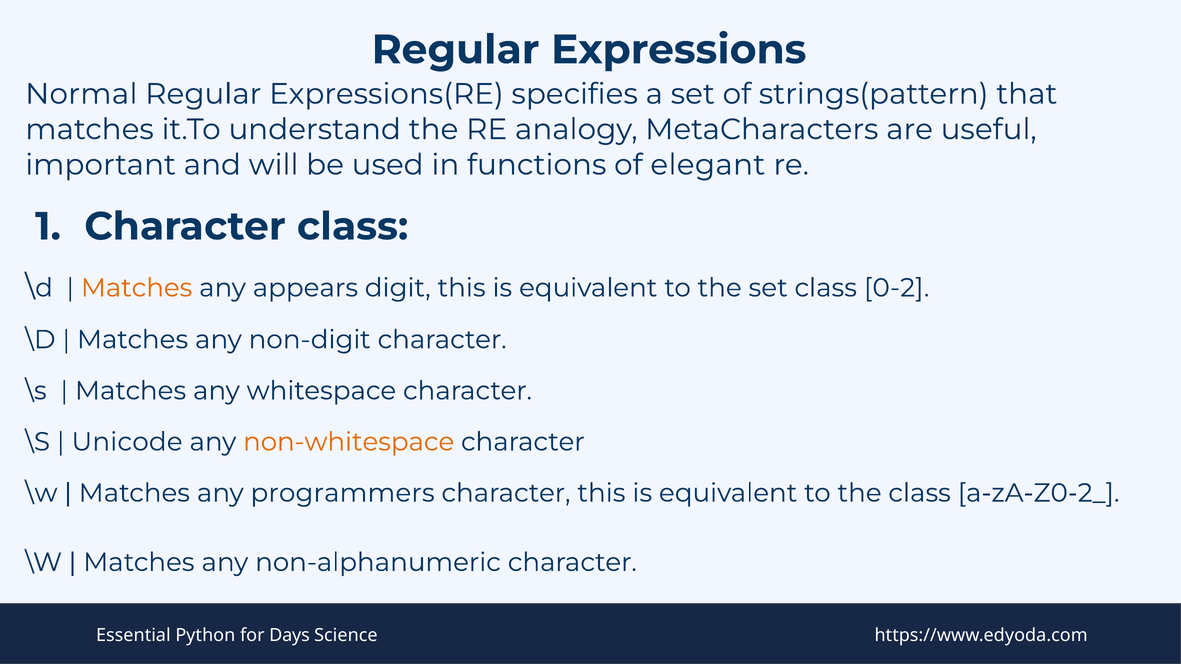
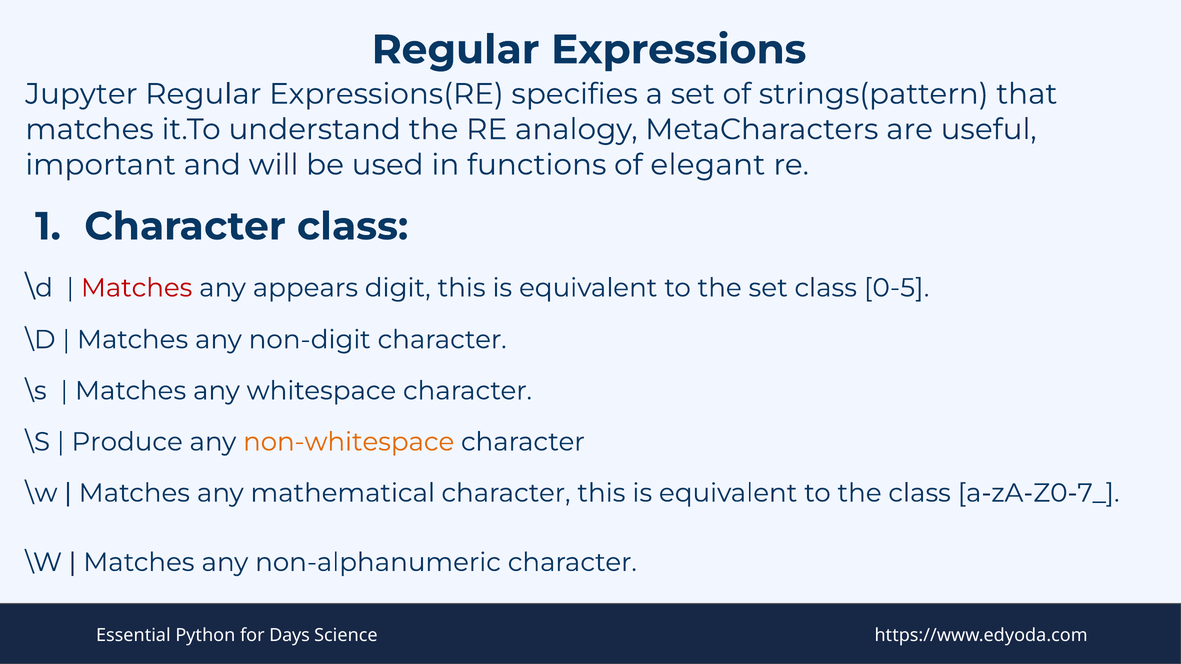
Normal: Normal -> Jupyter (81, 94)
Matches colour: orange -> red (137, 288)
0-2: 0-2 -> 0-5 (897, 288)
Unicode: Unicode -> Produce (127, 442)
programmers: programmers -> mathematical (343, 493)
a-zA-Z0-2_: a-zA-Z0-2_ -> a-zA-Z0-7_ (1039, 493)
